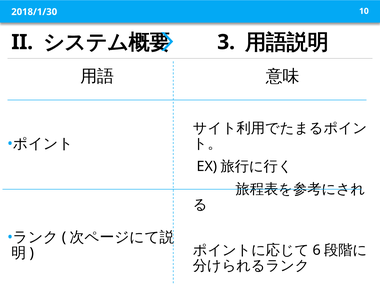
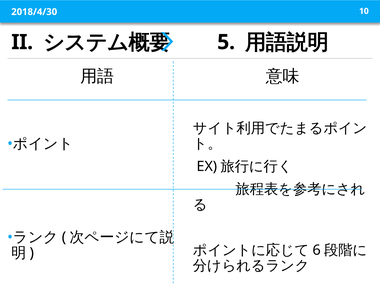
2018/1/30: 2018/1/30 -> 2018/4/30 (34, 12)
3: 3 -> 5 (226, 42)
